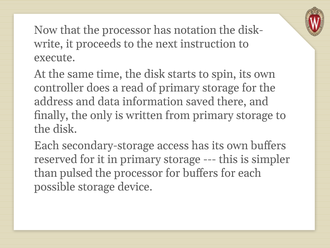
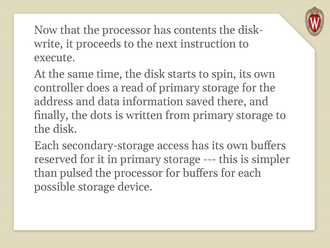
notation: notation -> contents (195, 30)
only: only -> dots (101, 115)
